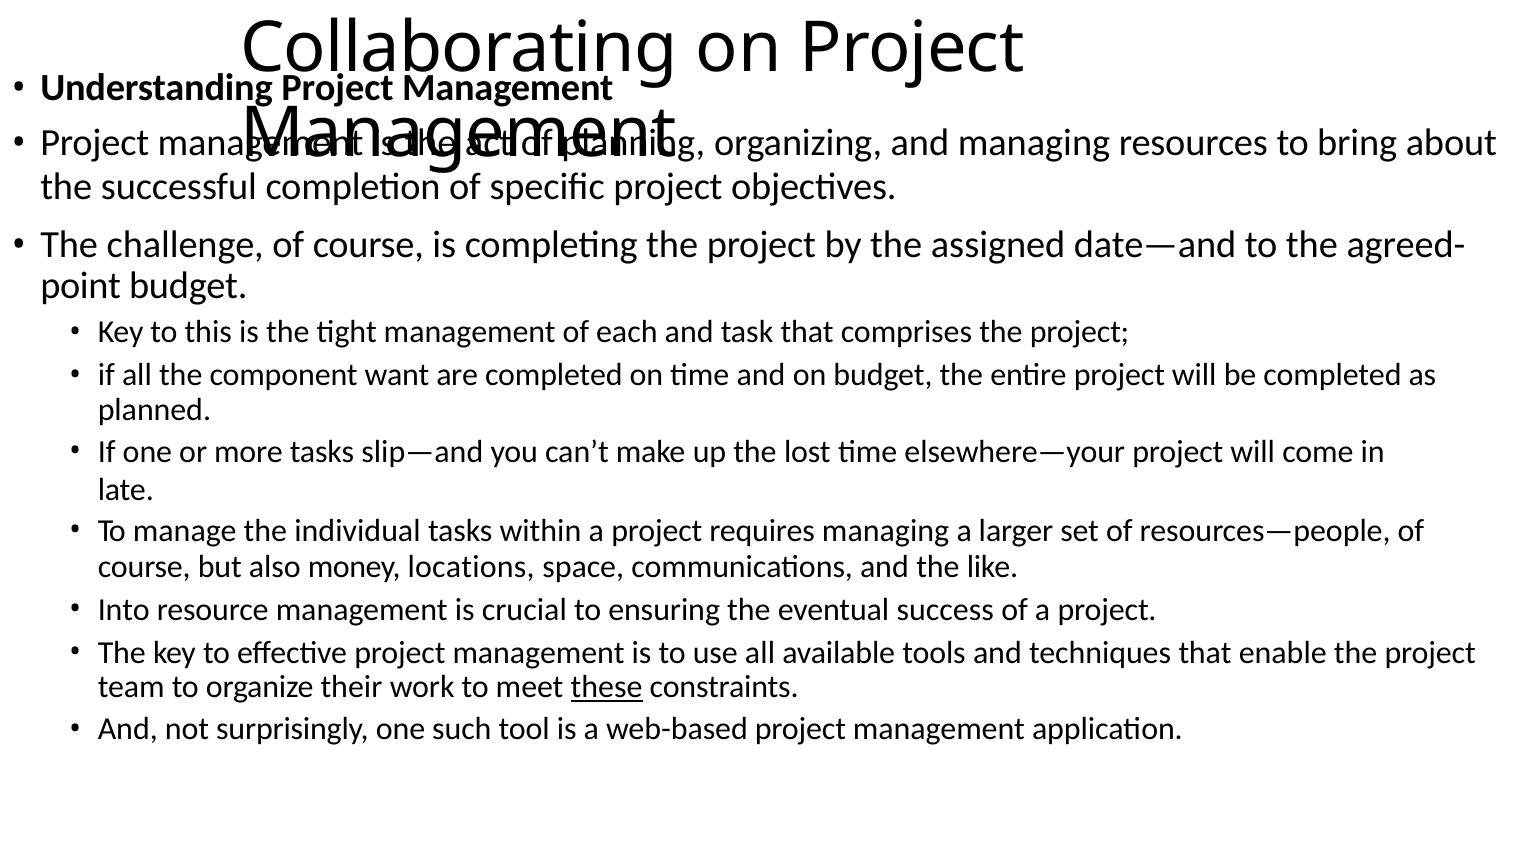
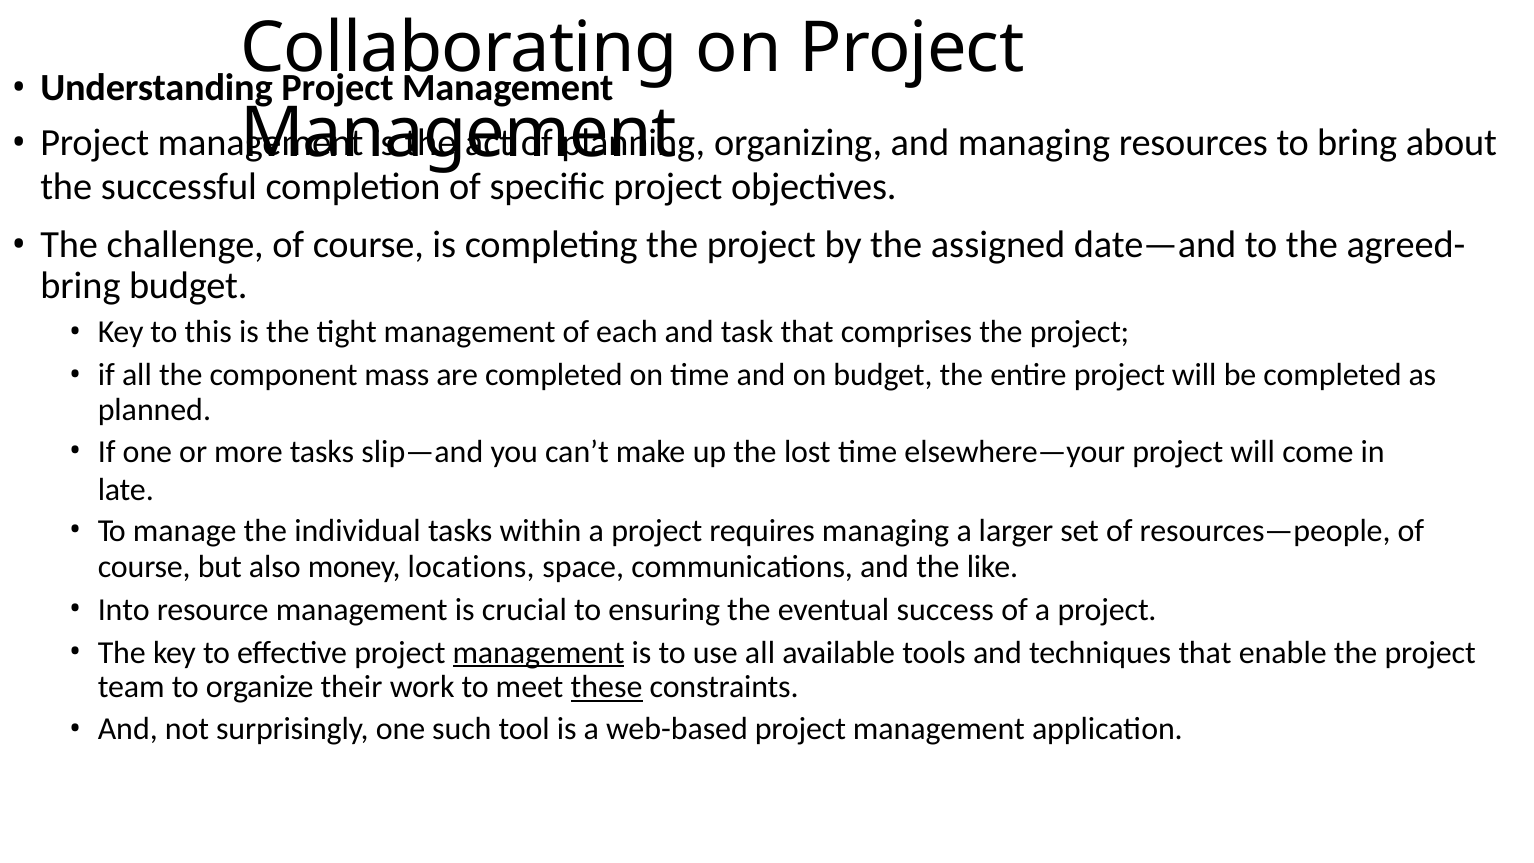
point: point -> bring (80, 286)
want: want -> mass (397, 375)
management underline: none -> present (538, 653)
